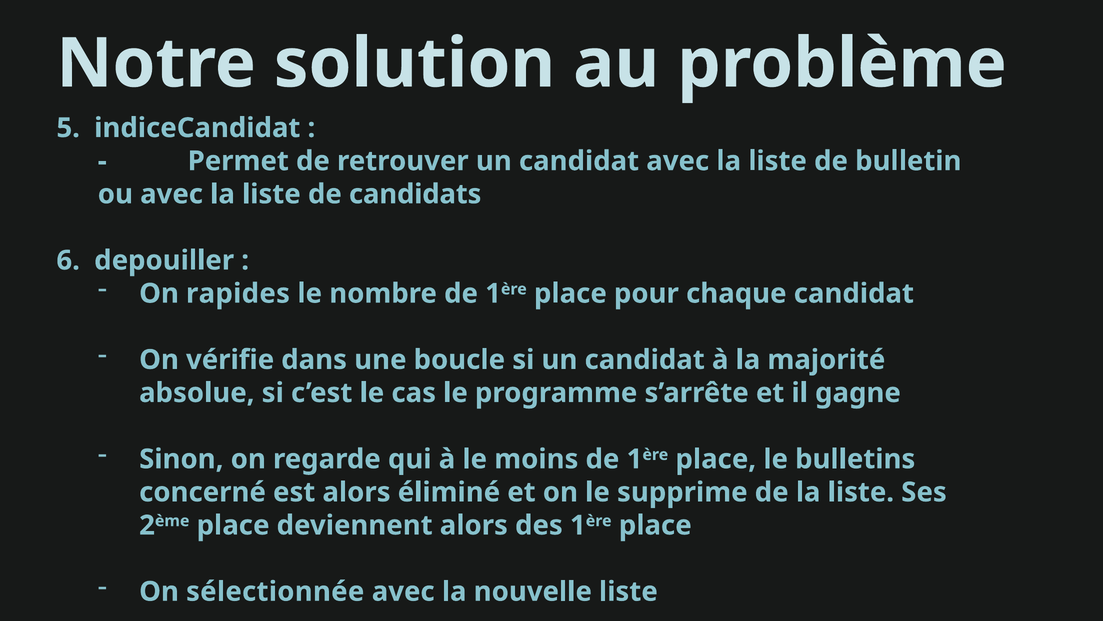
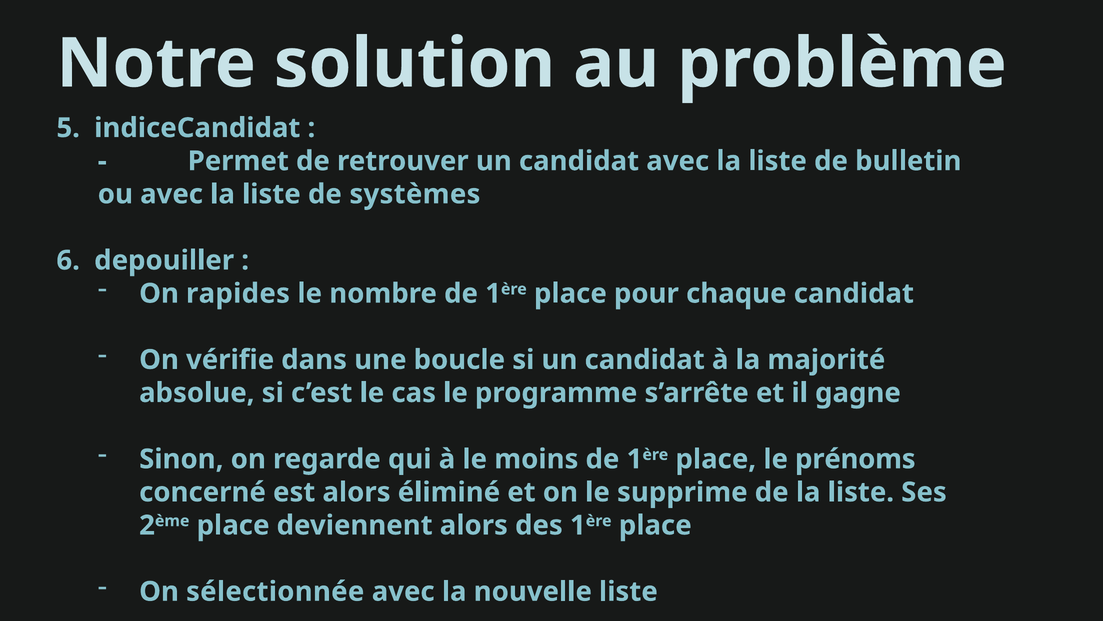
candidats: candidats -> systèmes (415, 194)
bulletins: bulletins -> prénoms (855, 459)
